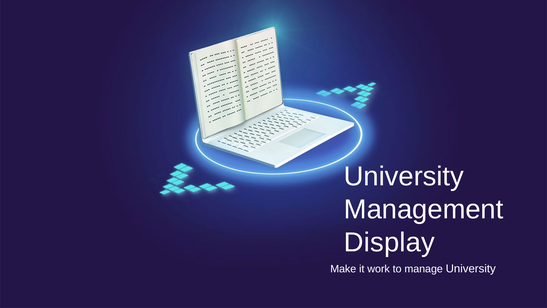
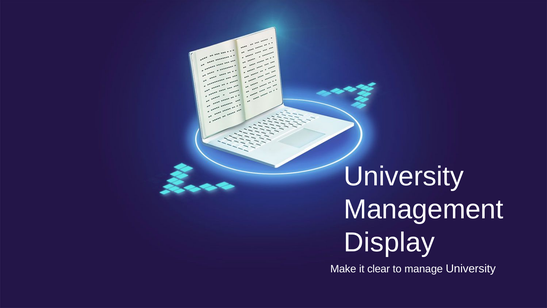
work: work -> clear (379, 269)
